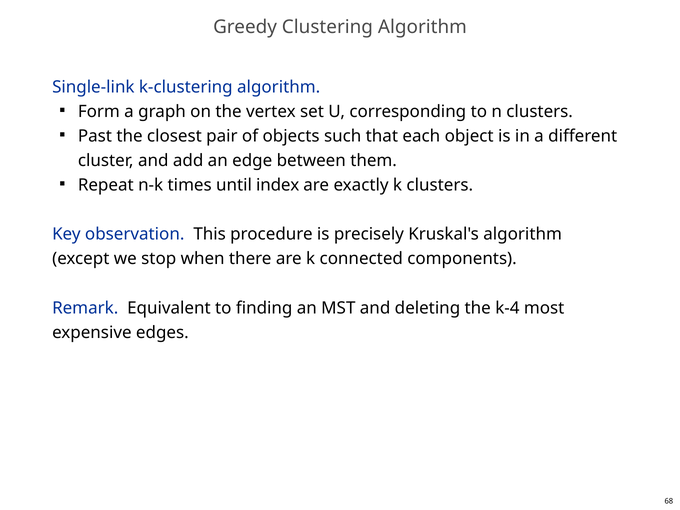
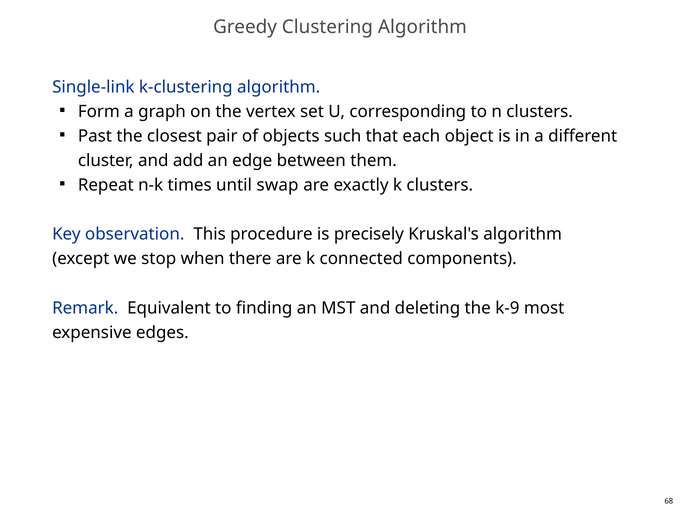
index: index -> swap (278, 185)
k-4: k-4 -> k-9 (507, 308)
